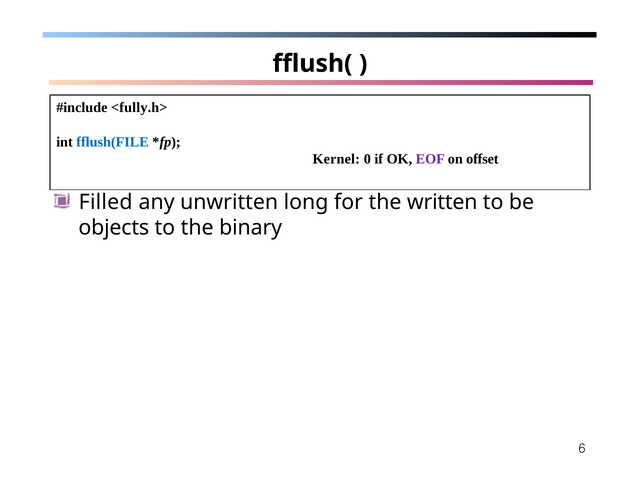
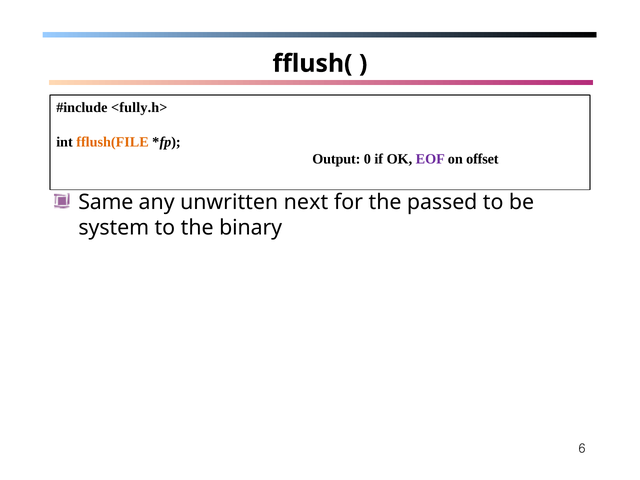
fflush(FILE colour: blue -> orange (113, 142)
Kernel: Kernel -> Output (336, 159)
Filled: Filled -> Same (106, 202)
long: long -> next (306, 202)
written: written -> passed (442, 202)
objects: objects -> system (114, 228)
